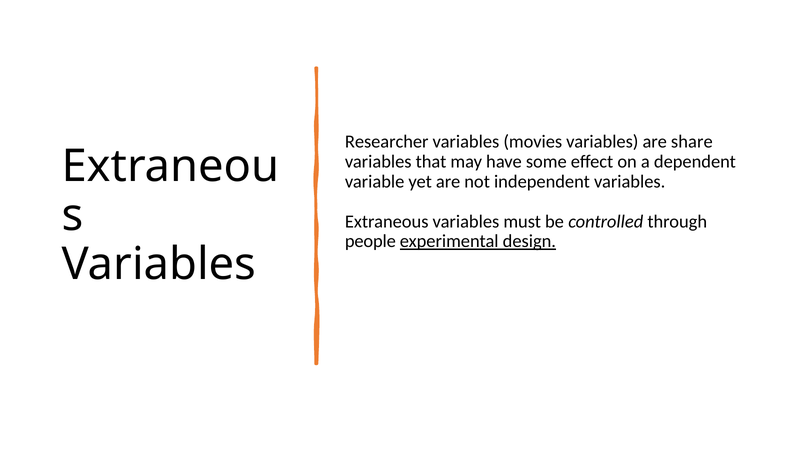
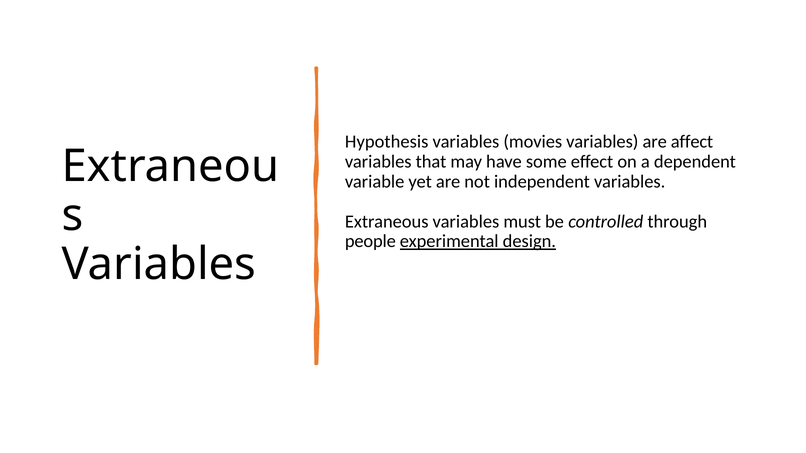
Researcher: Researcher -> Hypothesis (387, 142)
share: share -> affect (692, 142)
